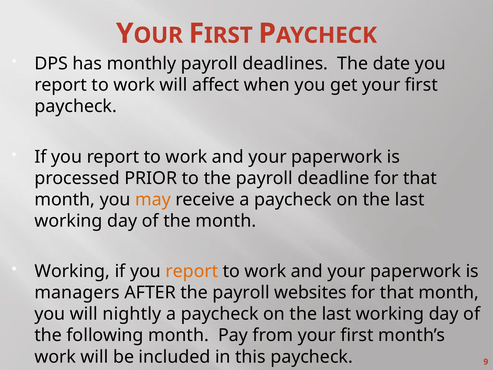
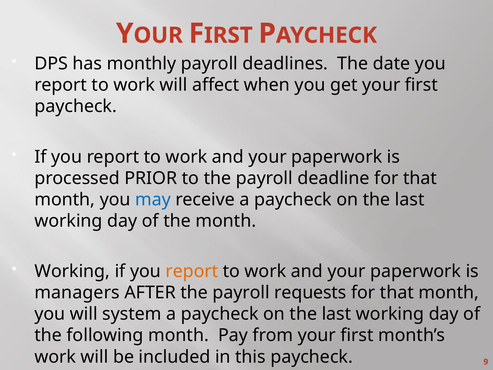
may colour: orange -> blue (153, 199)
websites: websites -> requests (310, 293)
nightly: nightly -> system (132, 314)
